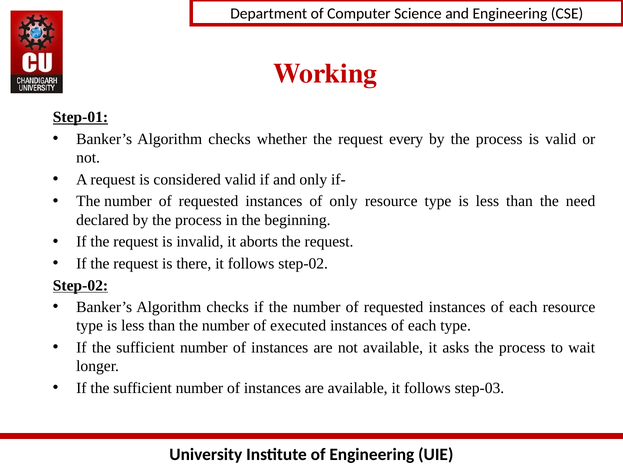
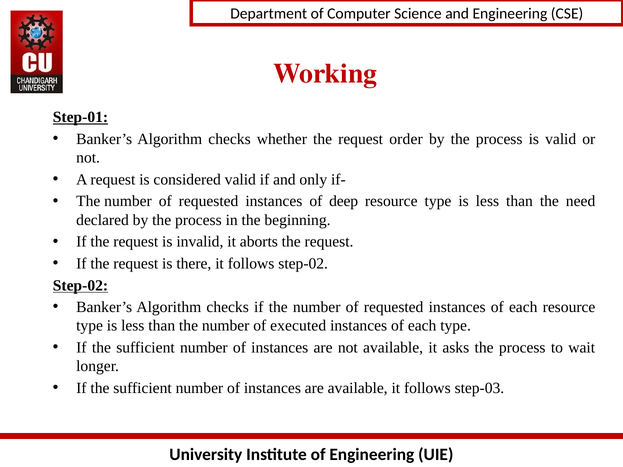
every: every -> order (406, 139)
of only: only -> deep (344, 201)
